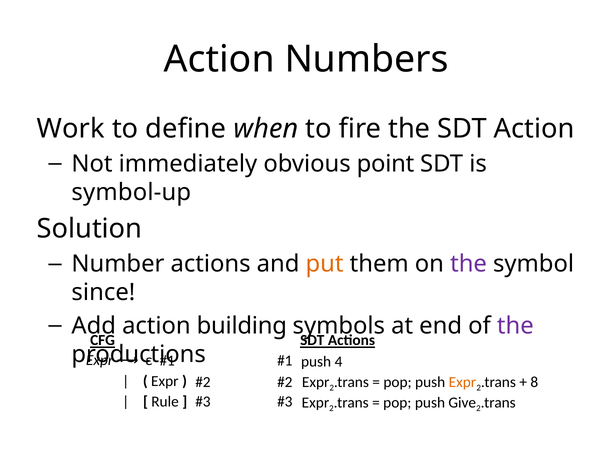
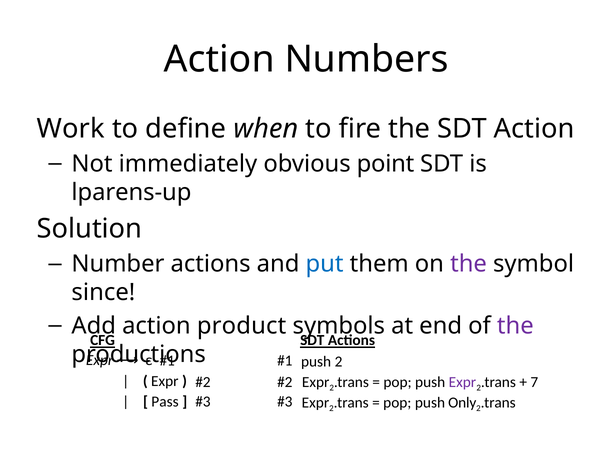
symbol-up: symbol-up -> lparens-up (131, 192)
put colour: orange -> blue (325, 264)
building: building -> product (242, 326)
push 4: 4 -> 2 (339, 361)
Expr colour: orange -> purple (462, 382)
8: 8 -> 7 (534, 382)
Rule: Rule -> Pass (165, 402)
Give: Give -> Only (462, 402)
